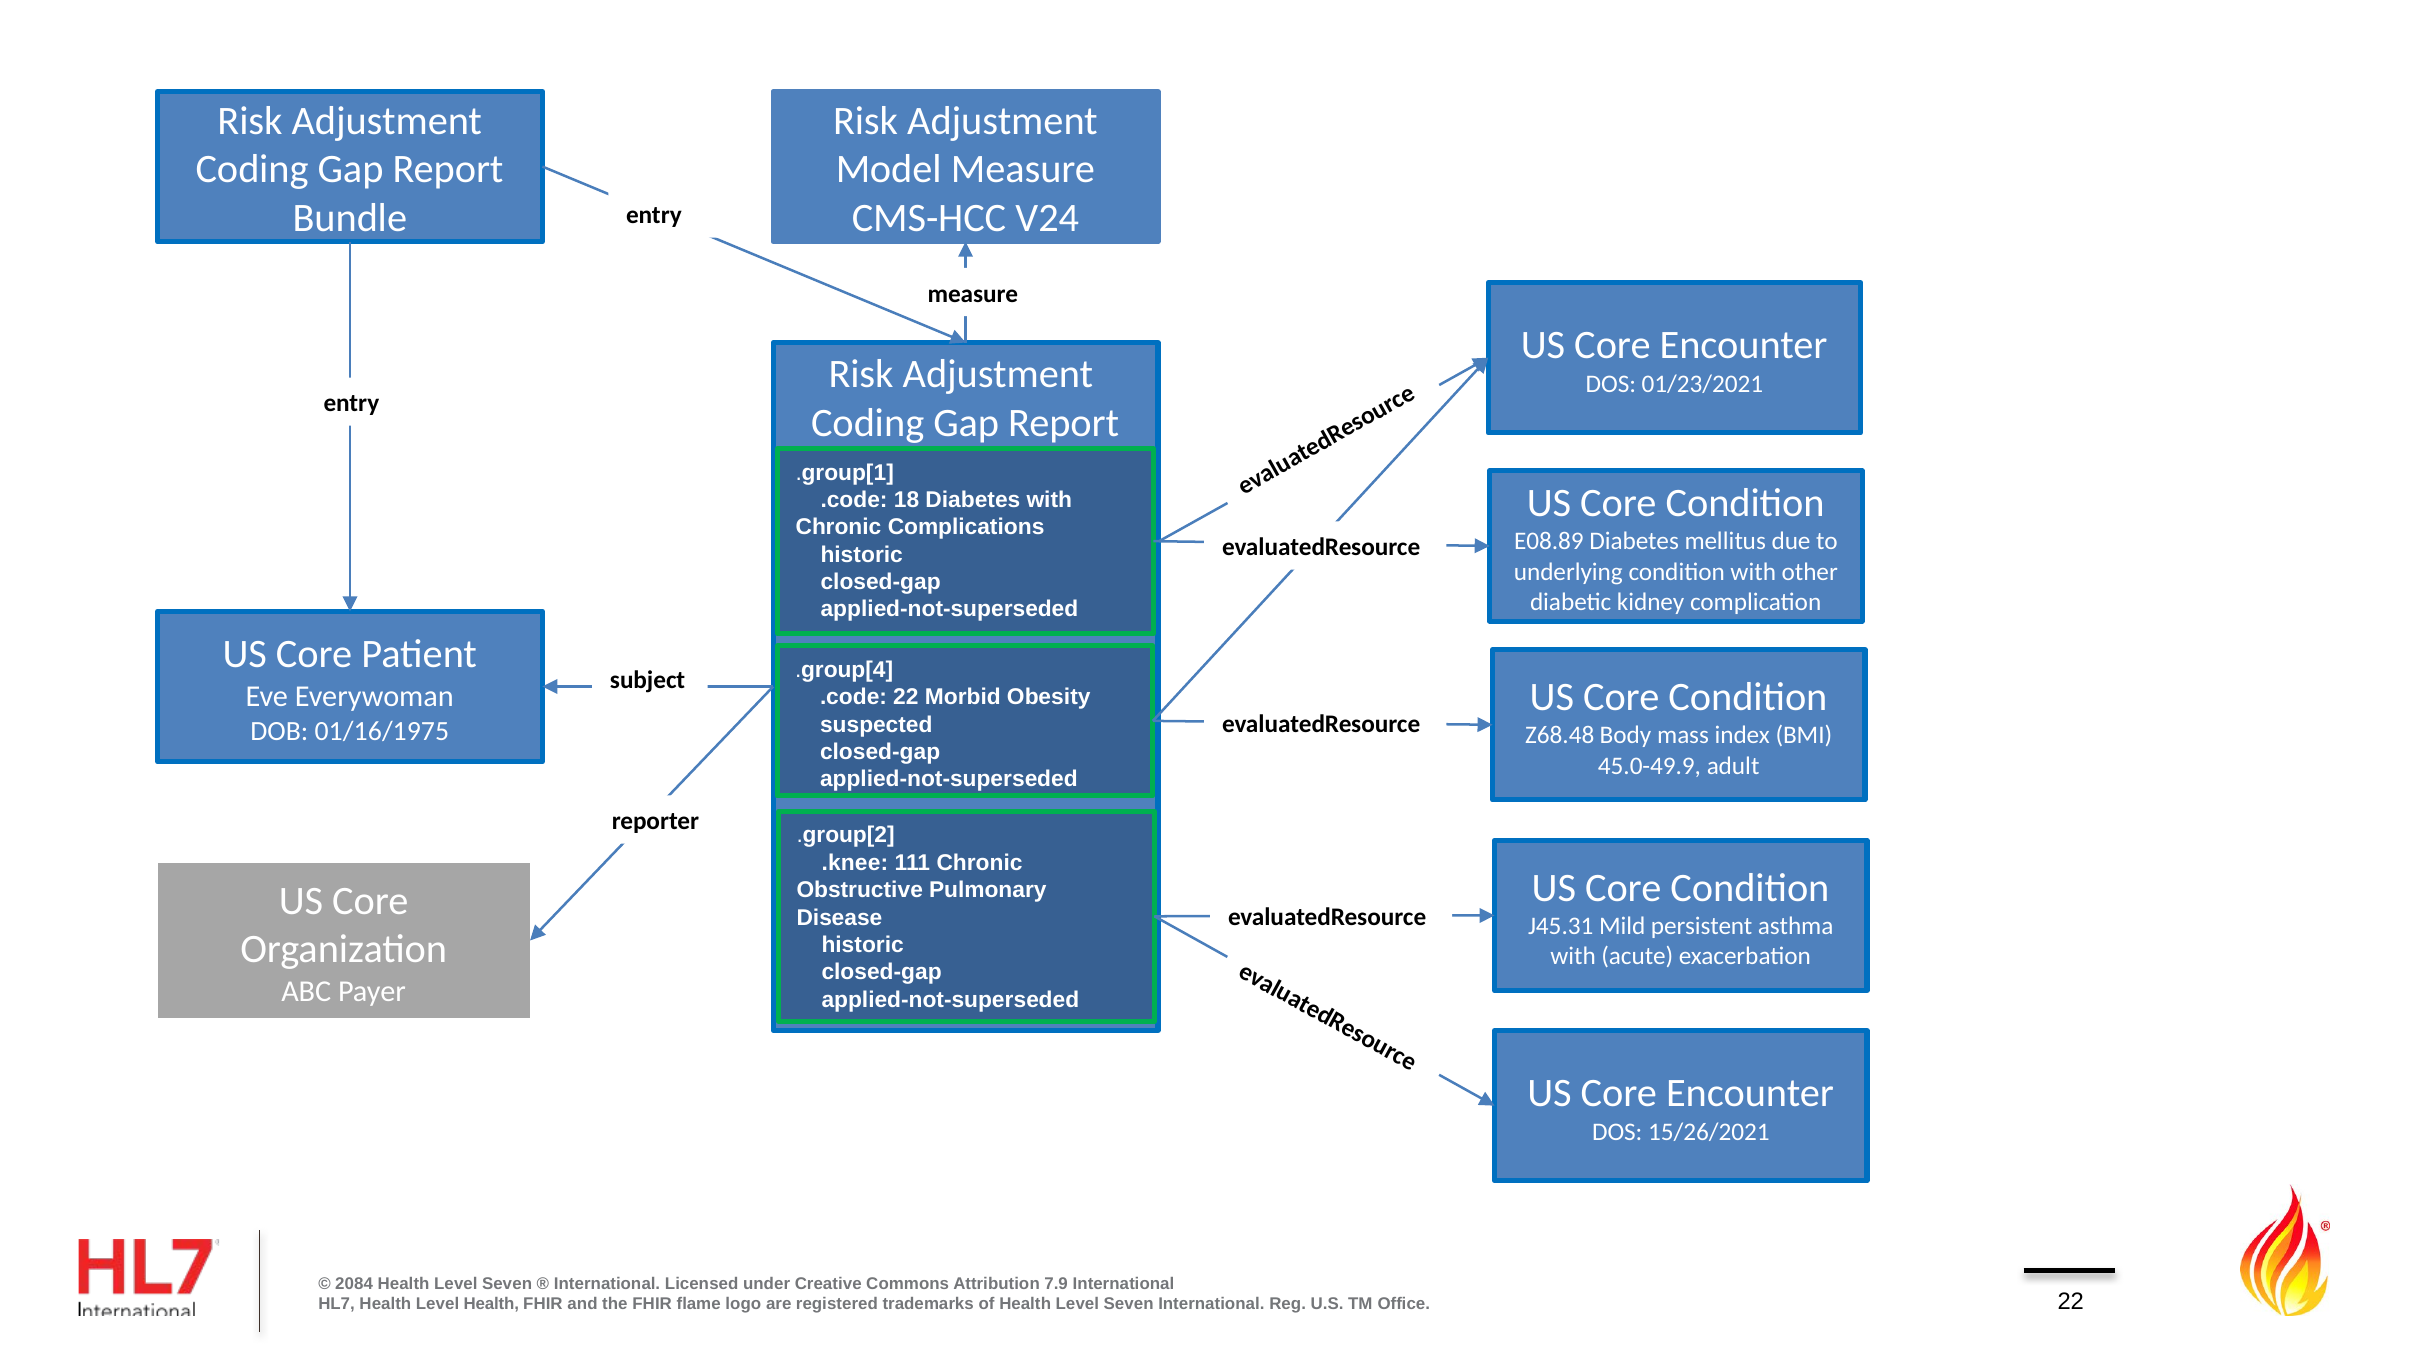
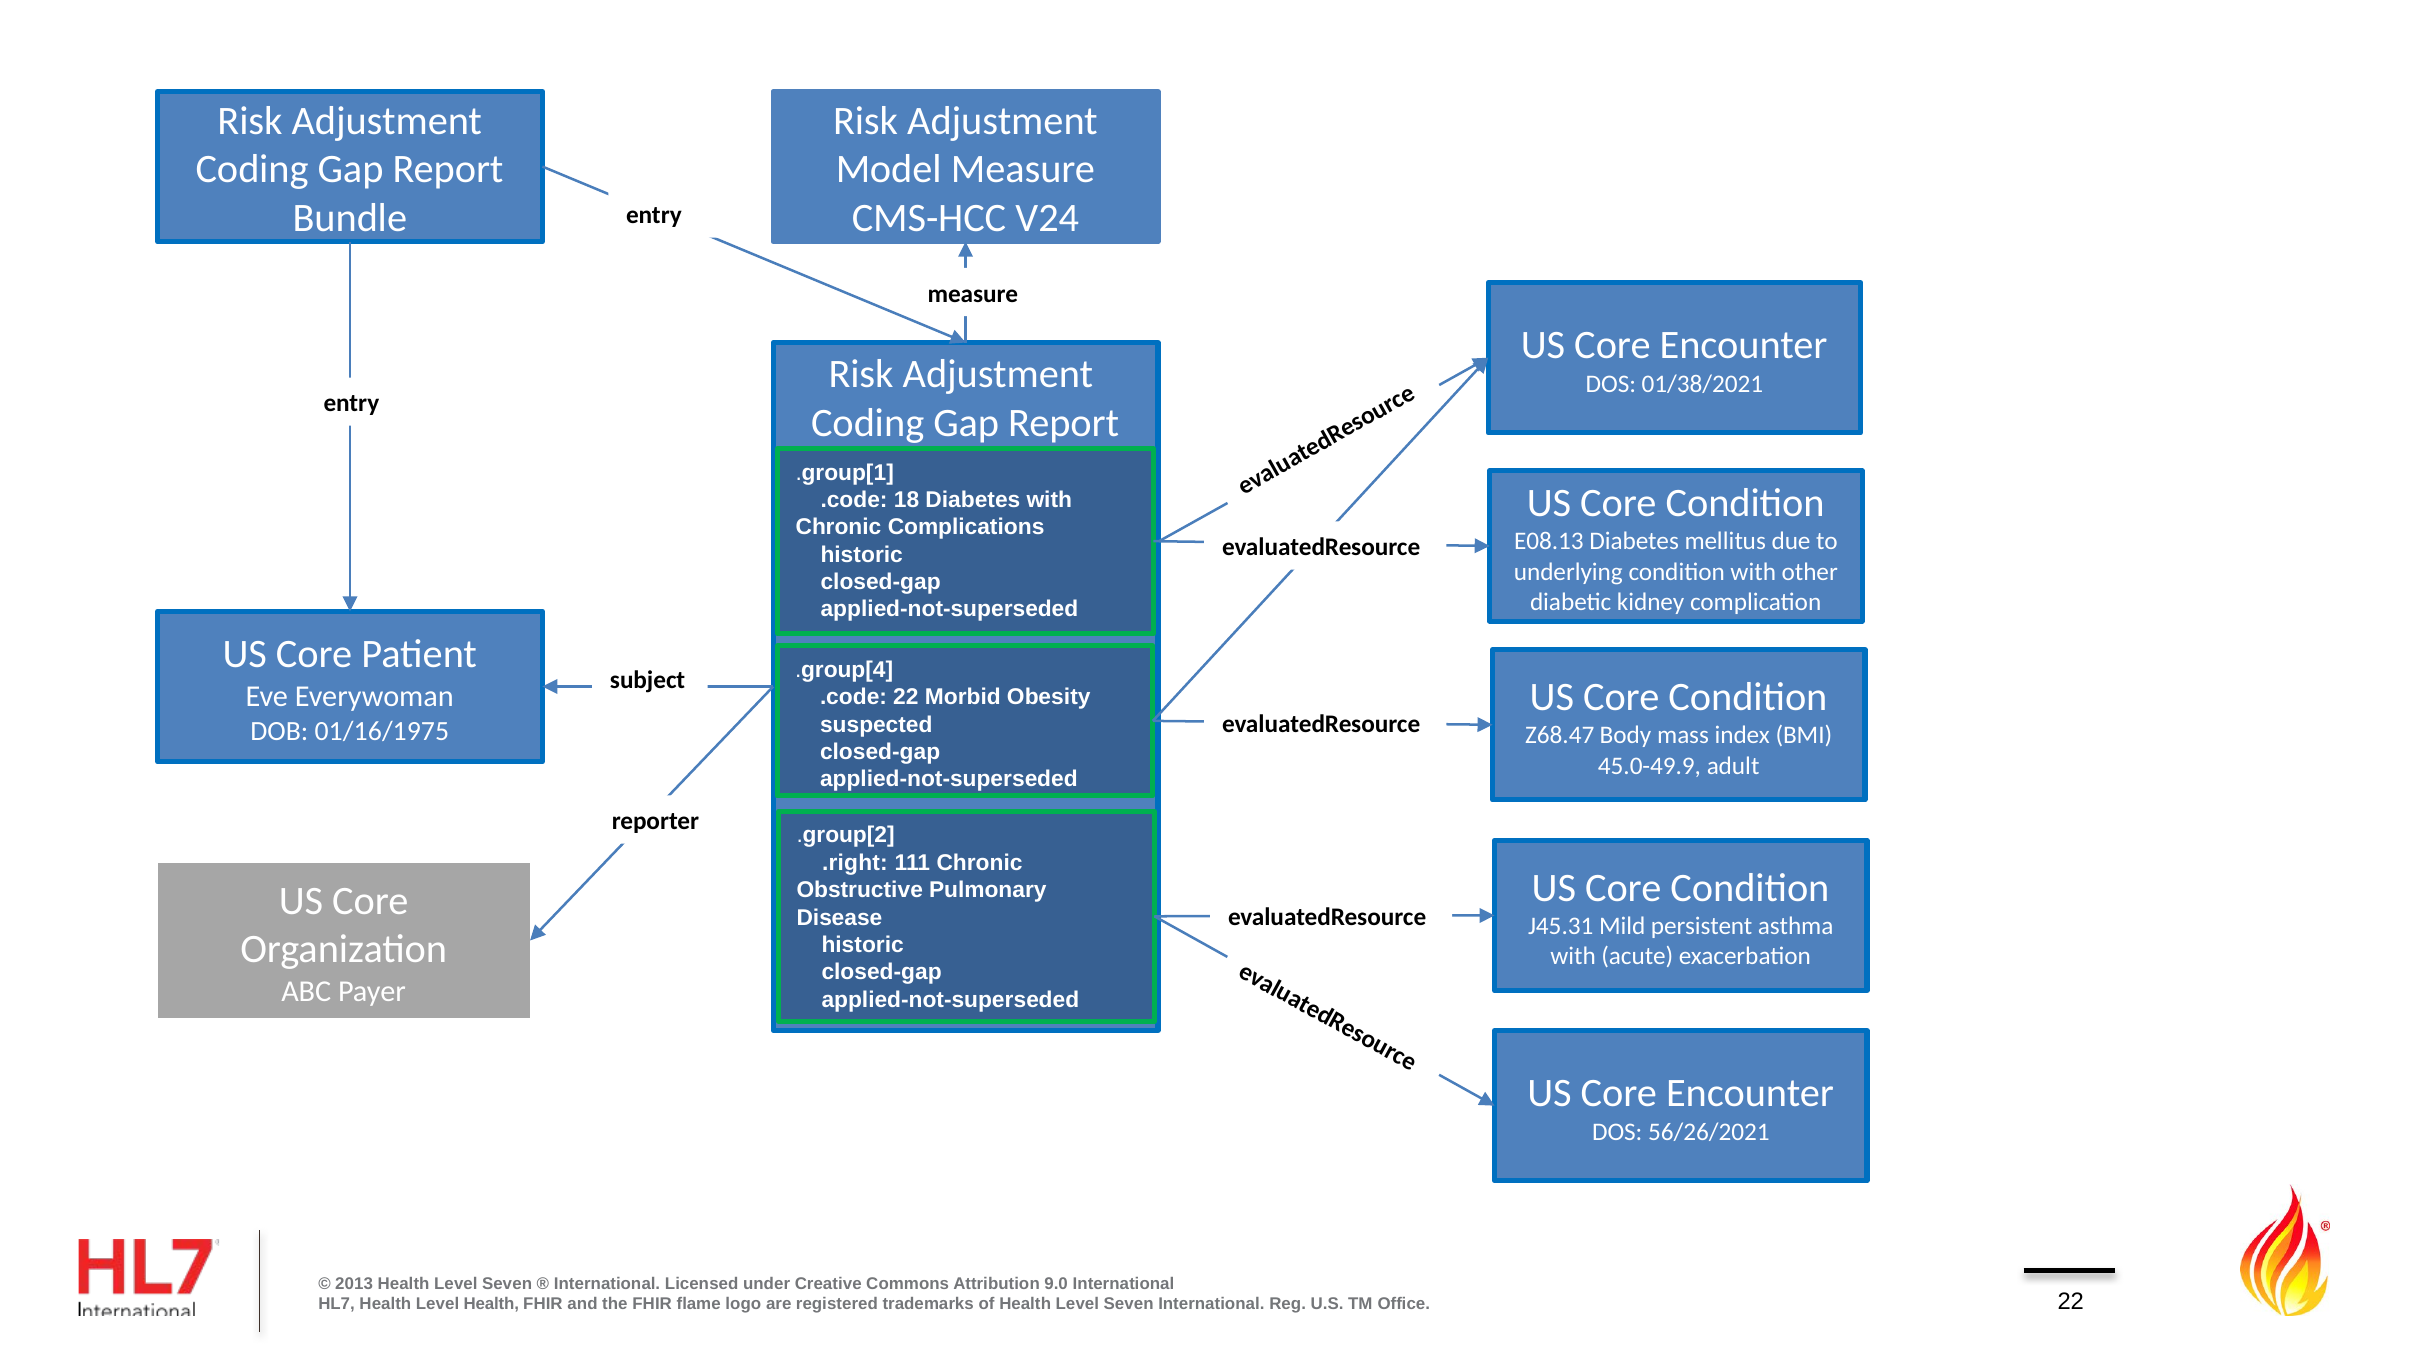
01/23/2021: 01/23/2021 -> 01/38/2021 (1702, 384)
E08.89: E08.89 -> E08.13 (1549, 542)
Z68.48: Z68.48 -> Z68.47 (1560, 736)
.knee: .knee -> .right (855, 863)
15/26/2021: 15/26/2021 -> 56/26/2021 (1709, 1132)
2084: 2084 -> 2013 (354, 1284)
7.9: 7.9 -> 9.0 (1056, 1284)
